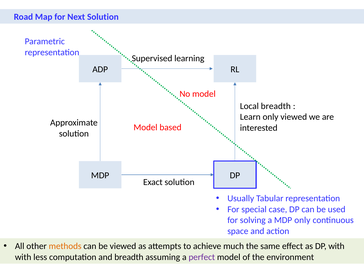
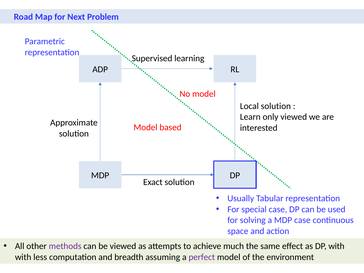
Next Solution: Solution -> Problem (103, 17)
Local breadth: breadth -> solution (276, 106)
MDP only: only -> case (302, 220)
methods colour: orange -> purple (65, 246)
